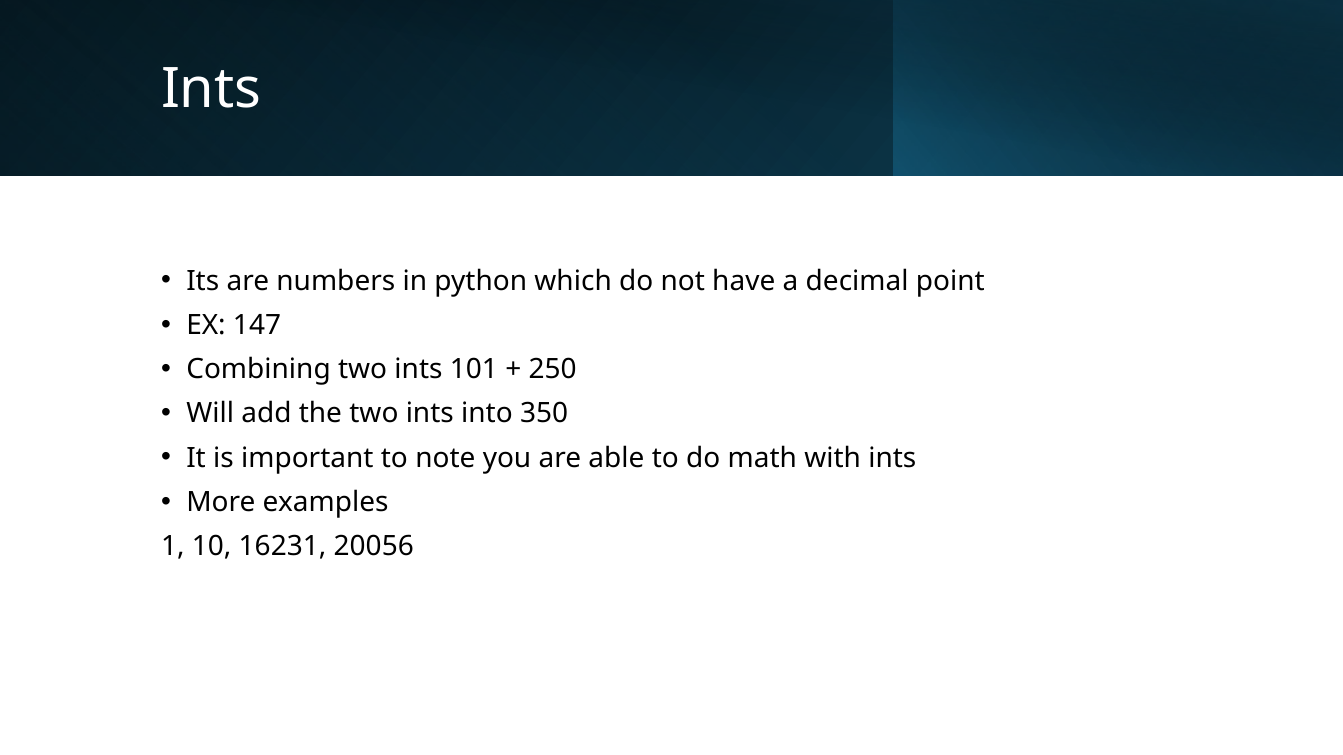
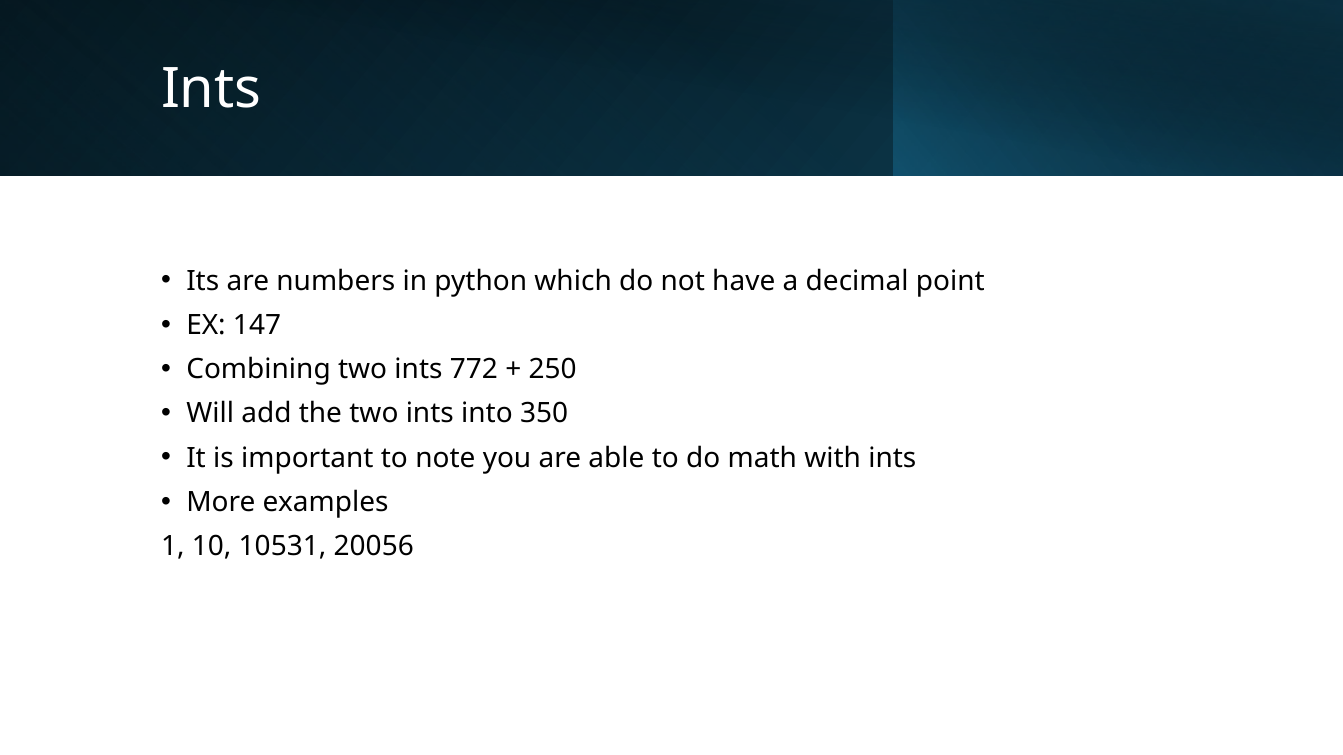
101: 101 -> 772 (474, 370)
16231: 16231 -> 10531 (283, 547)
